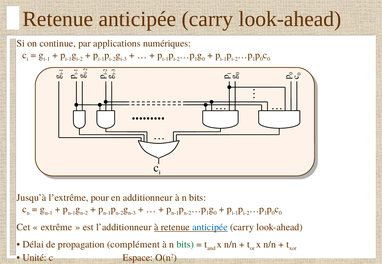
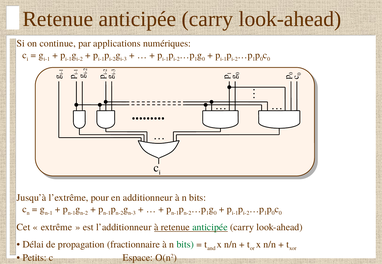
anticipée colour: blue -> green (210, 228)
complément: complément -> fractionnaire (134, 245)
Unité: Unité -> Petits (35, 258)
